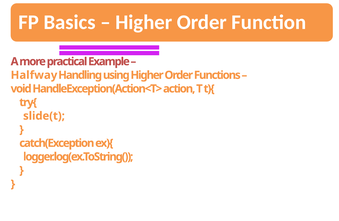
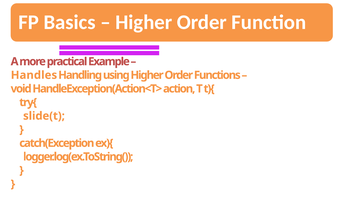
Halfway: Halfway -> Handles (34, 75)
